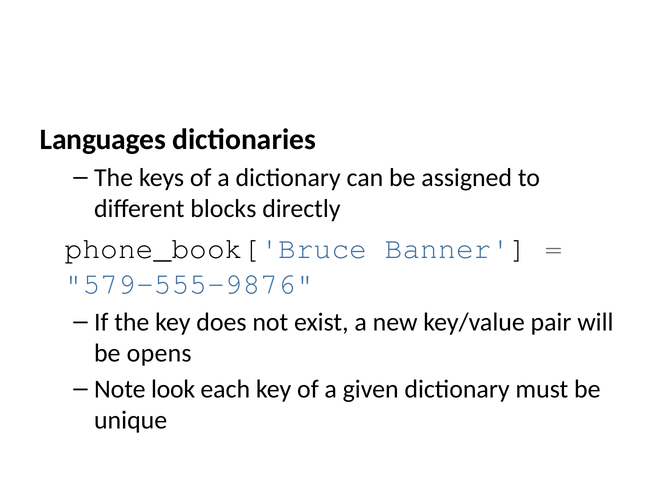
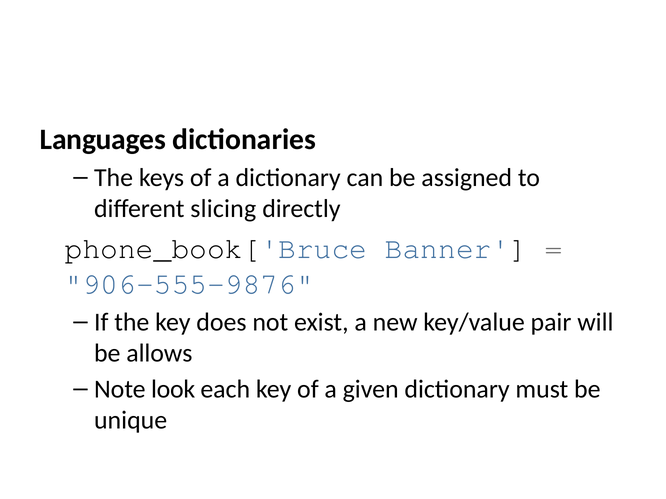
blocks: blocks -> slicing (223, 209)
579-555-9876: 579-555-9876 -> 906-555-9876 (189, 284)
opens: opens -> allows (159, 353)
